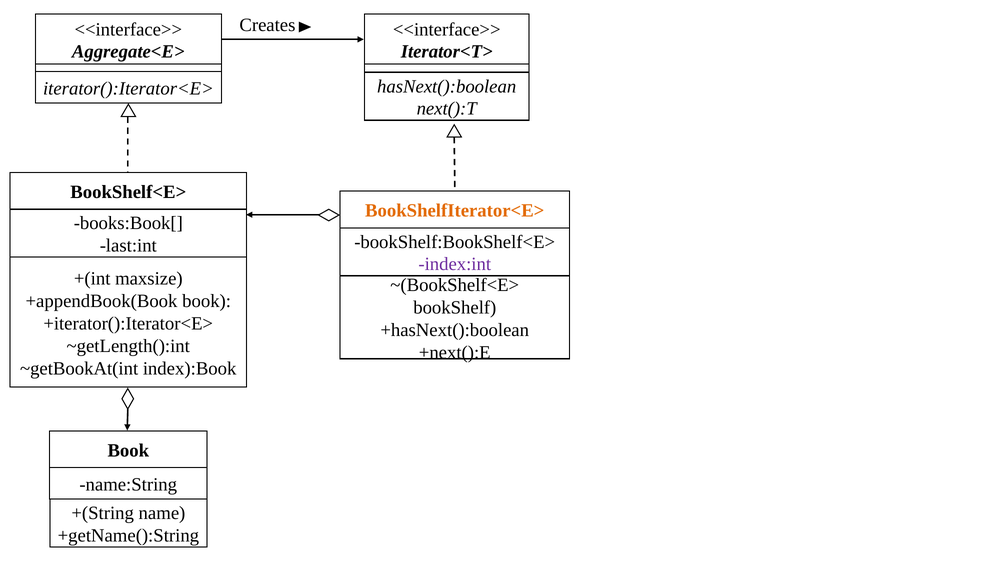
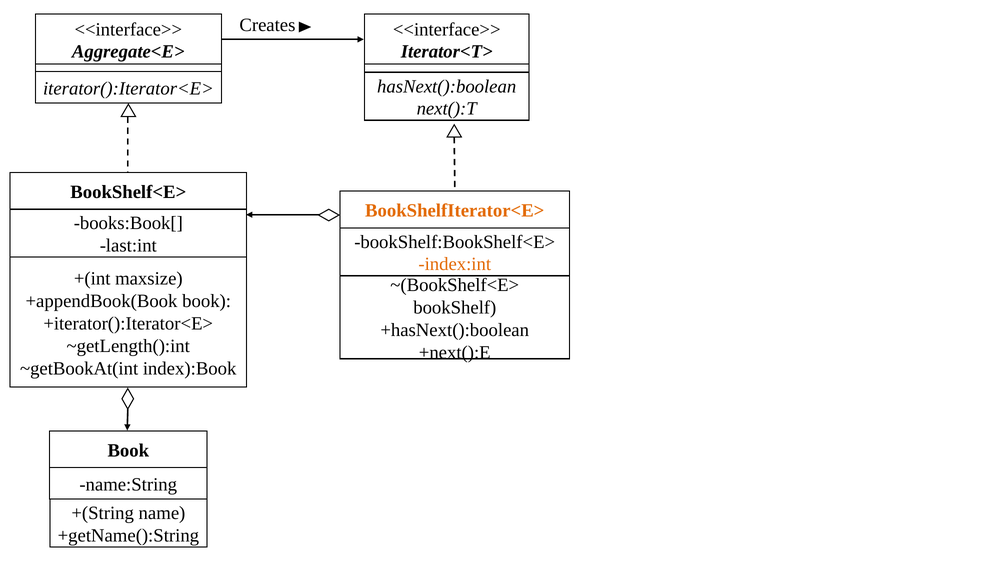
index:int colour: purple -> orange (455, 264)
